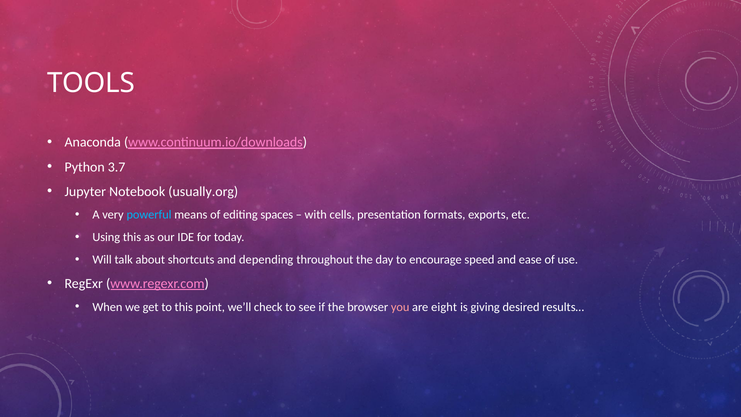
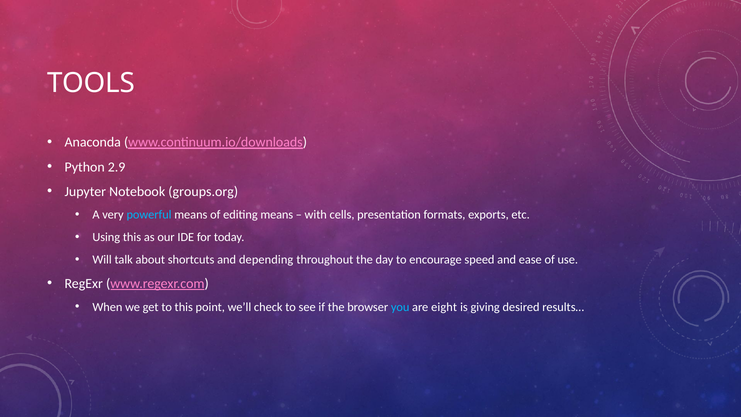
3.7: 3.7 -> 2.9 (117, 167)
usually.org: usually.org -> groups.org (203, 191)
editing spaces: spaces -> means (277, 215)
you colour: pink -> light blue (400, 307)
